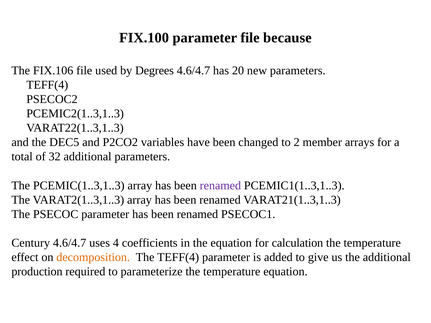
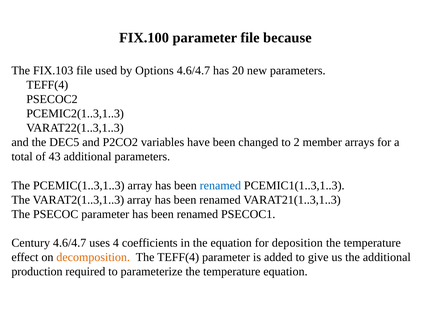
FIX.106: FIX.106 -> FIX.103 (53, 71)
Degrees: Degrees -> Options (154, 71)
32: 32 -> 43 (55, 157)
renamed colour: purple -> blue (220, 186)
calculation: calculation -> deposition (297, 243)
